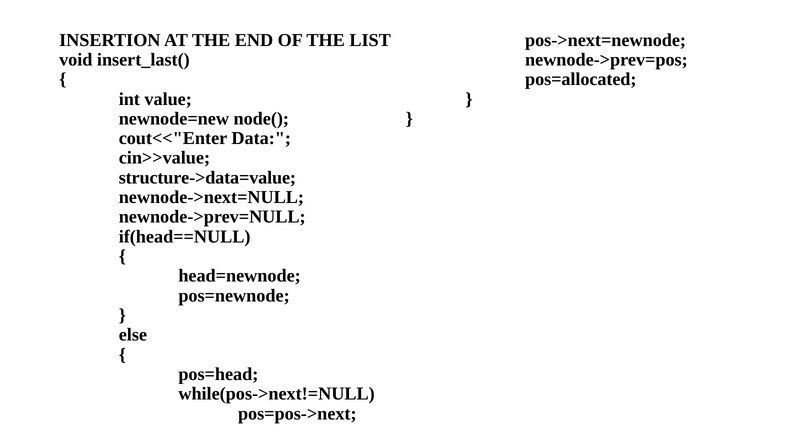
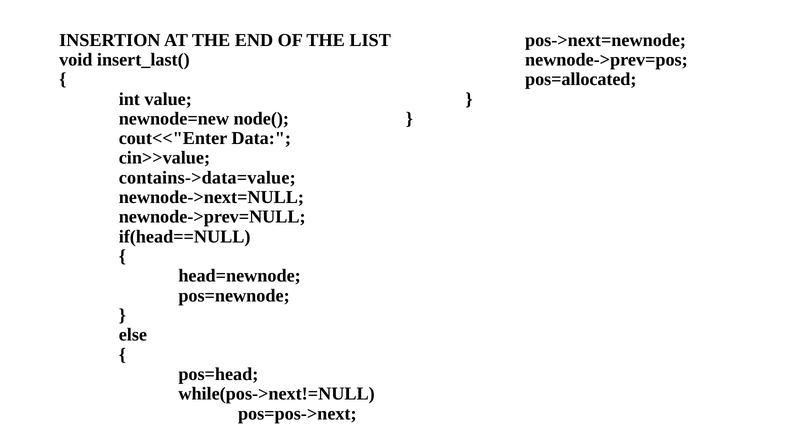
structure->data=value: structure->data=value -> contains->data=value (207, 178)
